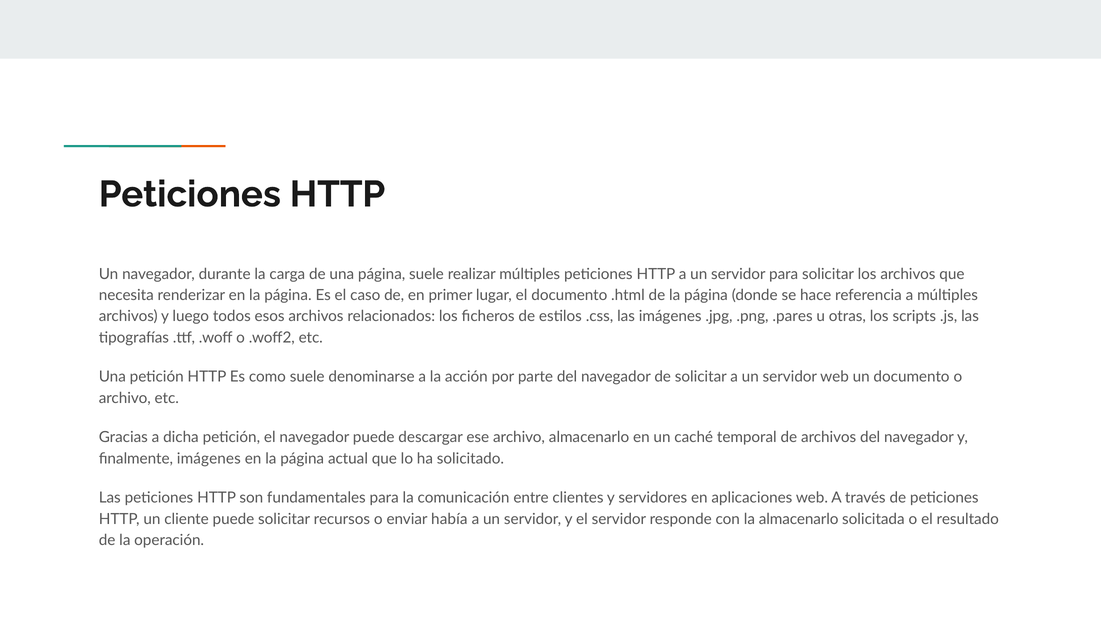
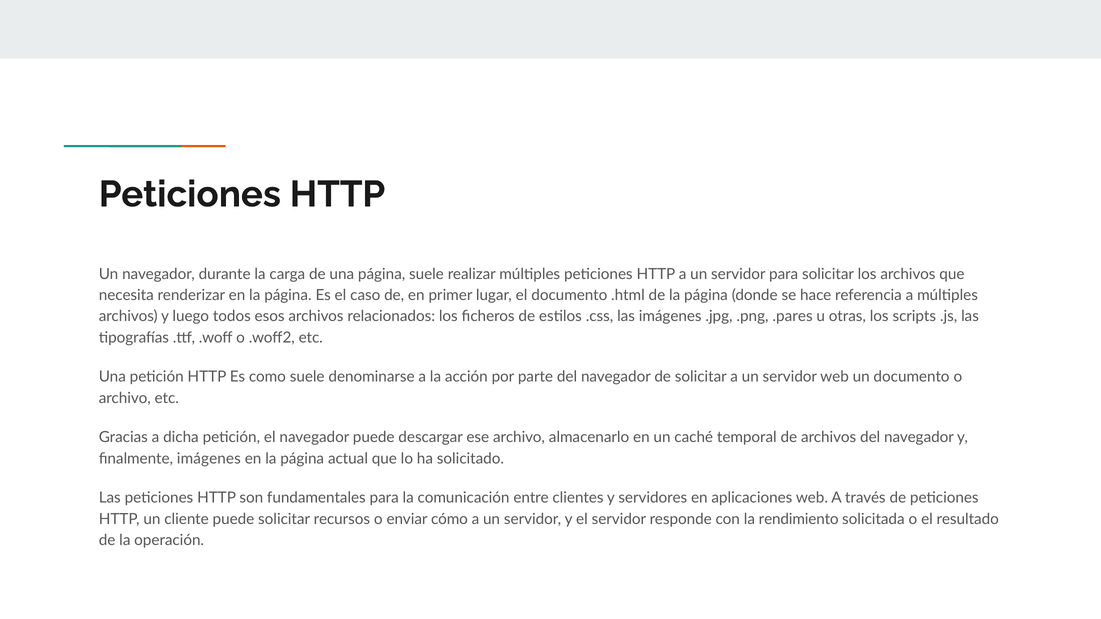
había: había -> cómo (449, 519)
la almacenarlo: almacenarlo -> rendimiento (799, 519)
